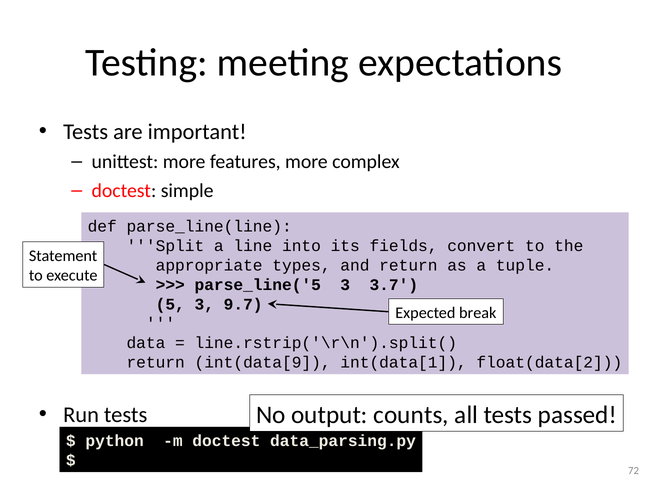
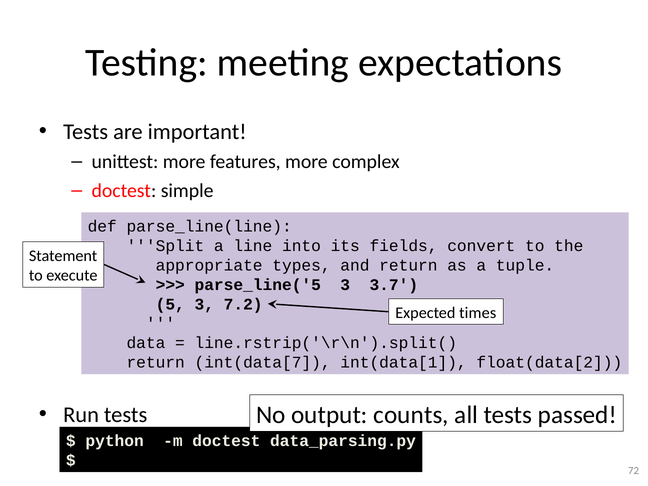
9.7: 9.7 -> 7.2 (243, 304)
break: break -> times (478, 313)
int(data[9: int(data[9 -> int(data[7 (263, 362)
